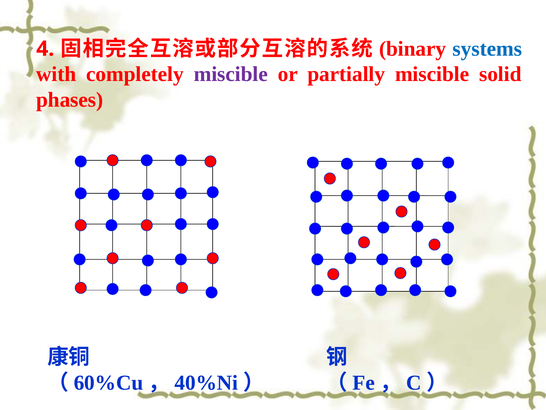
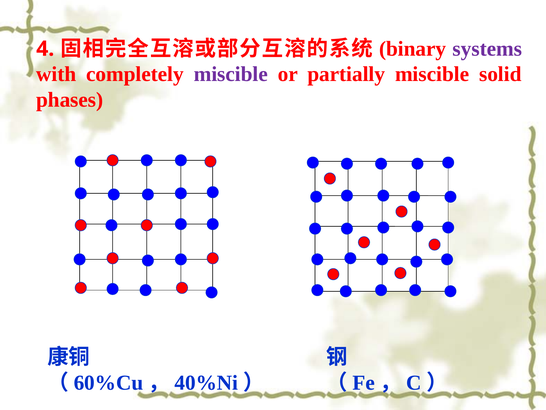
systems colour: blue -> purple (487, 49)
